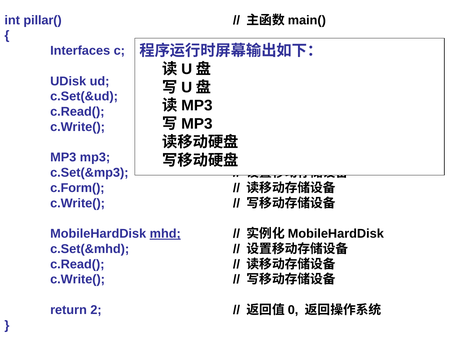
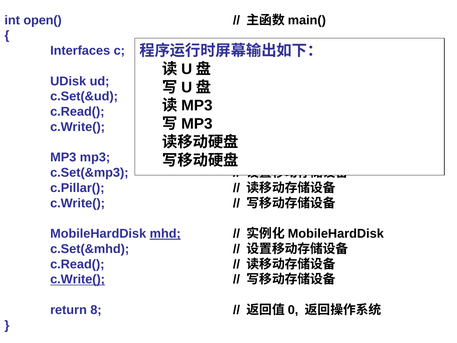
pillar(: pillar( -> open( (43, 20)
c.Form(: c.Form( -> c.Pillar( (77, 188)
c.Write( underline: none -> present (78, 279)
2: 2 -> 8 (96, 310)
